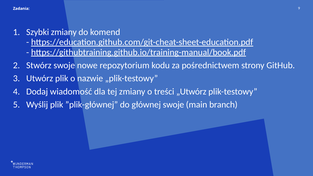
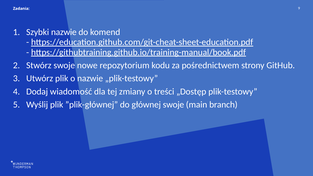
Szybki zmiany: zmiany -> nazwie (64, 32)
„Utwórz: „Utwórz -> „Dostęp (191, 92)
